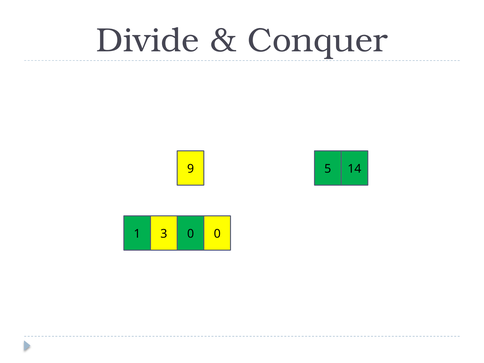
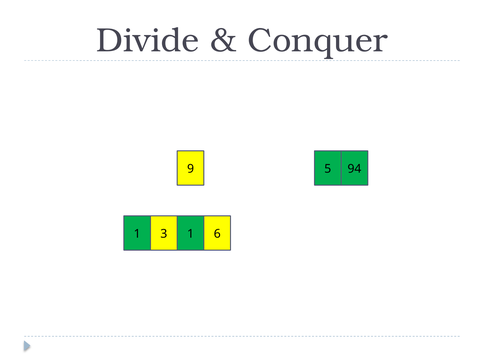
14: 14 -> 94 (354, 169)
1 0: 0 -> 1 (191, 234)
3 0: 0 -> 6 (217, 234)
